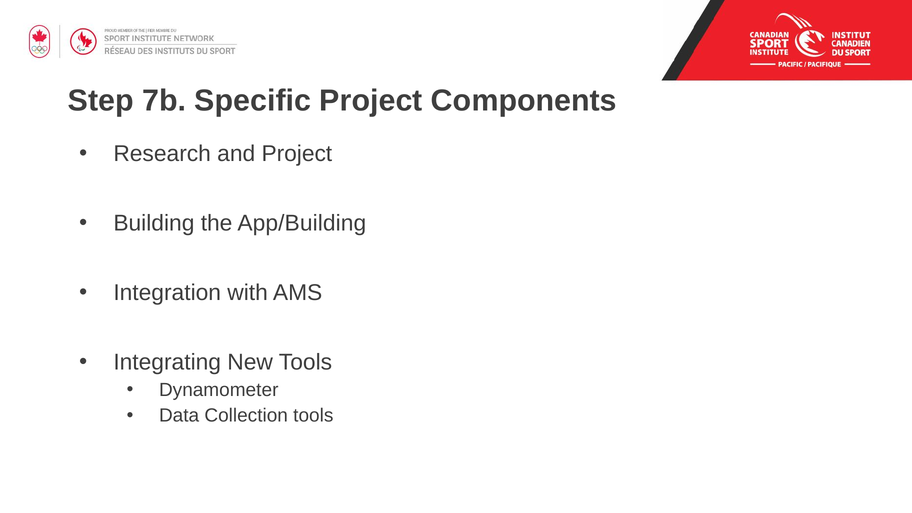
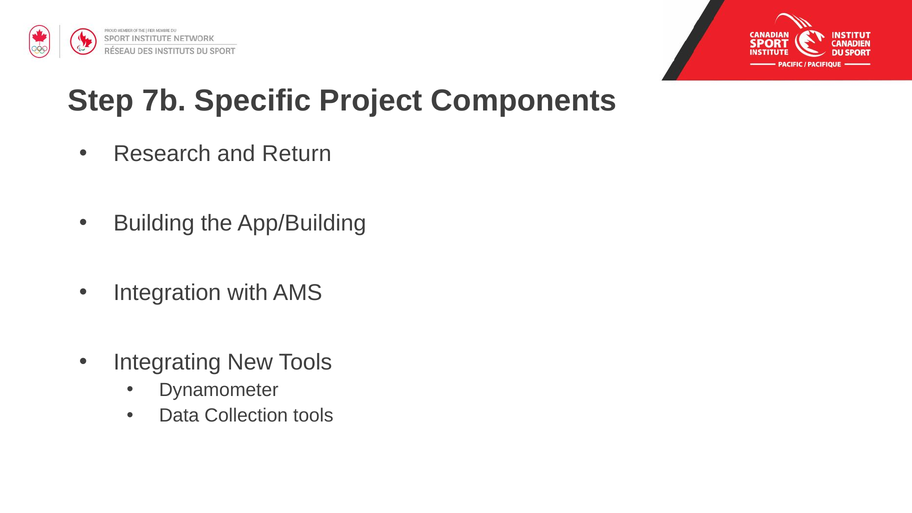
and Project: Project -> Return (297, 154)
